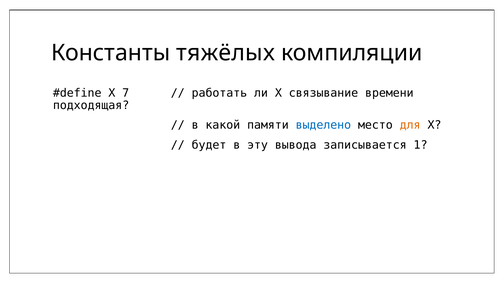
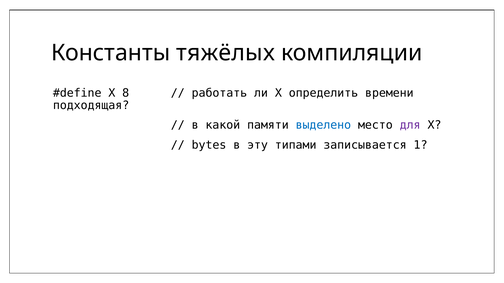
7: 7 -> 8 (126, 93)
связывание: связывание -> определить (323, 93)
для colour: orange -> purple (410, 125)
будет: будет -> bytes (209, 145)
вывода: вывода -> типами (296, 145)
